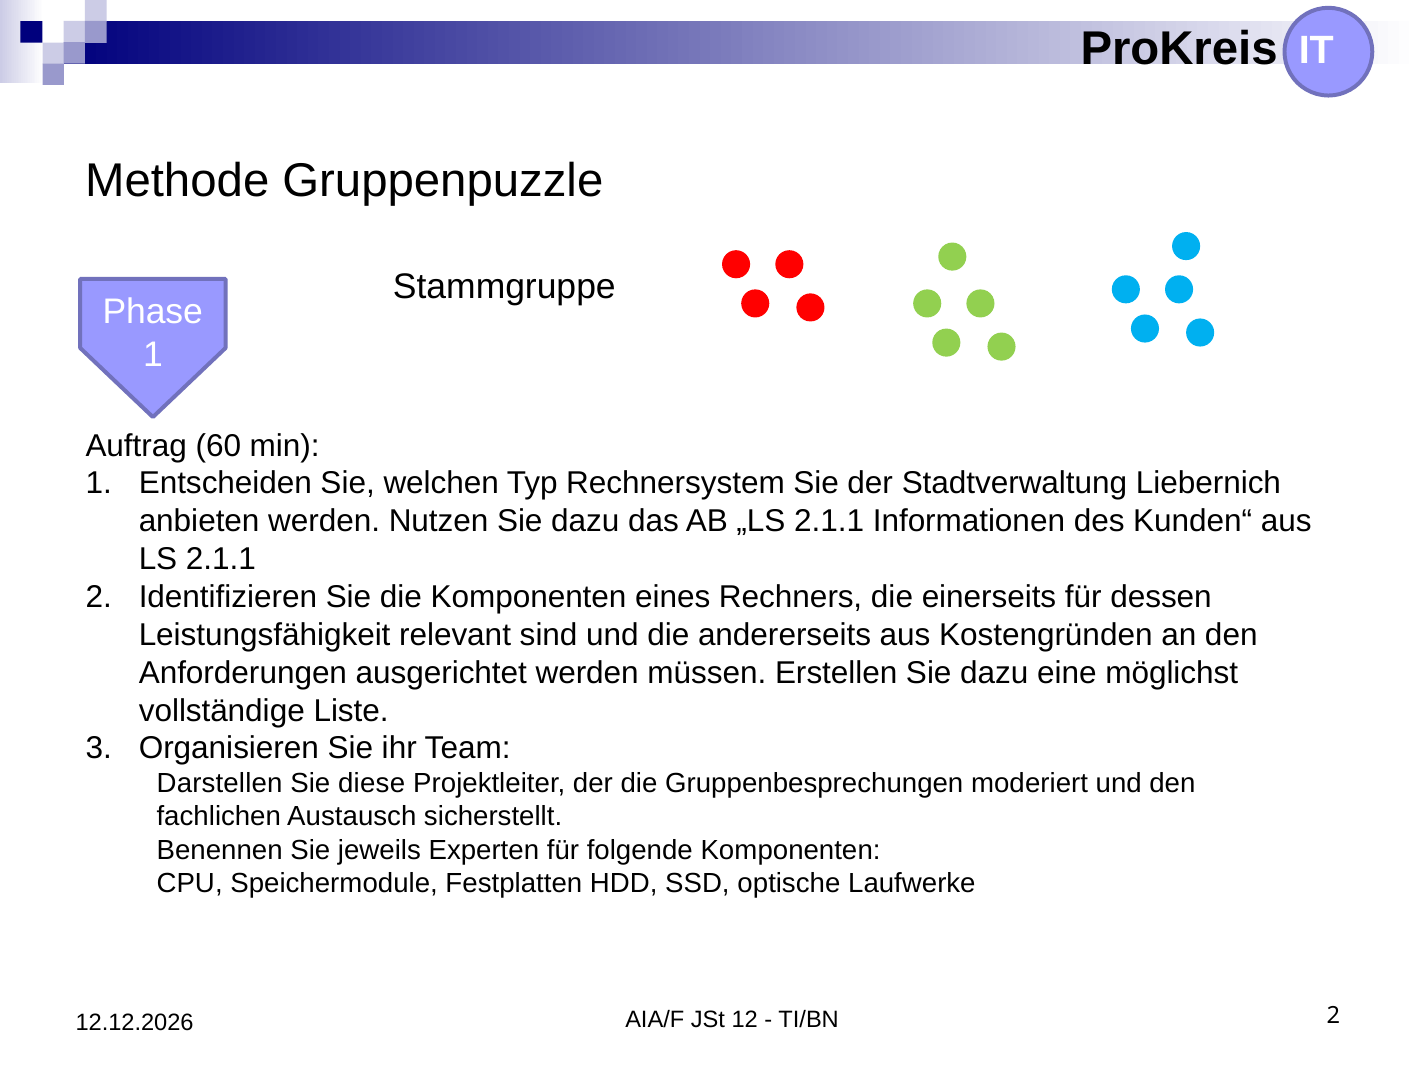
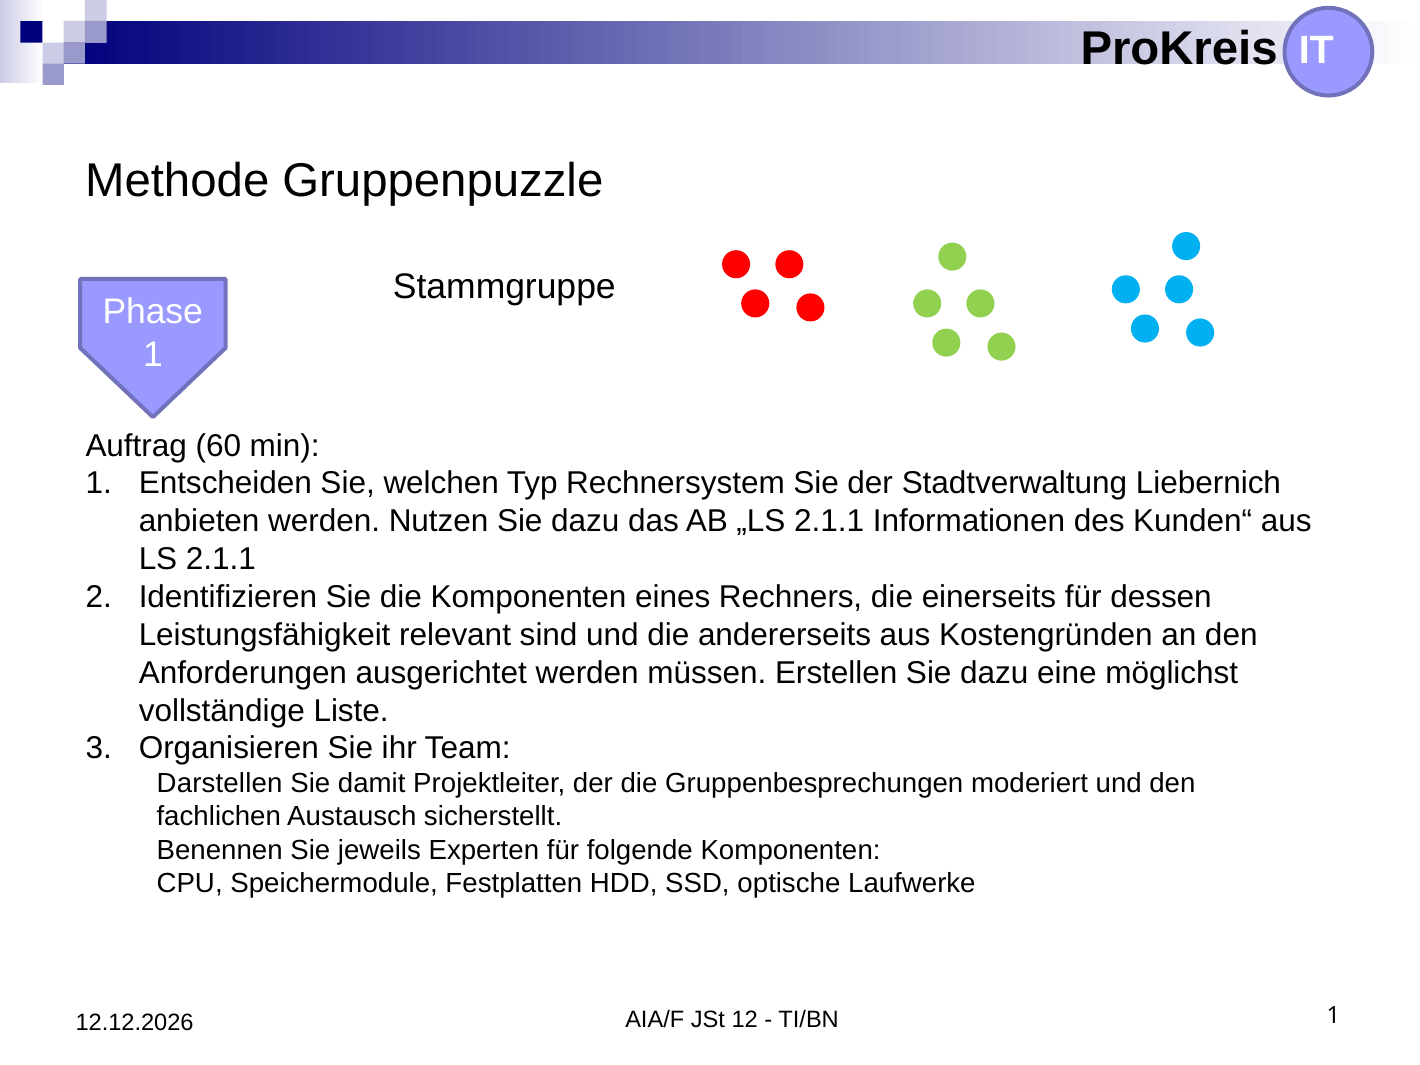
diese: diese -> damit (372, 784)
TI/BN 2: 2 -> 1 (1334, 1016)
